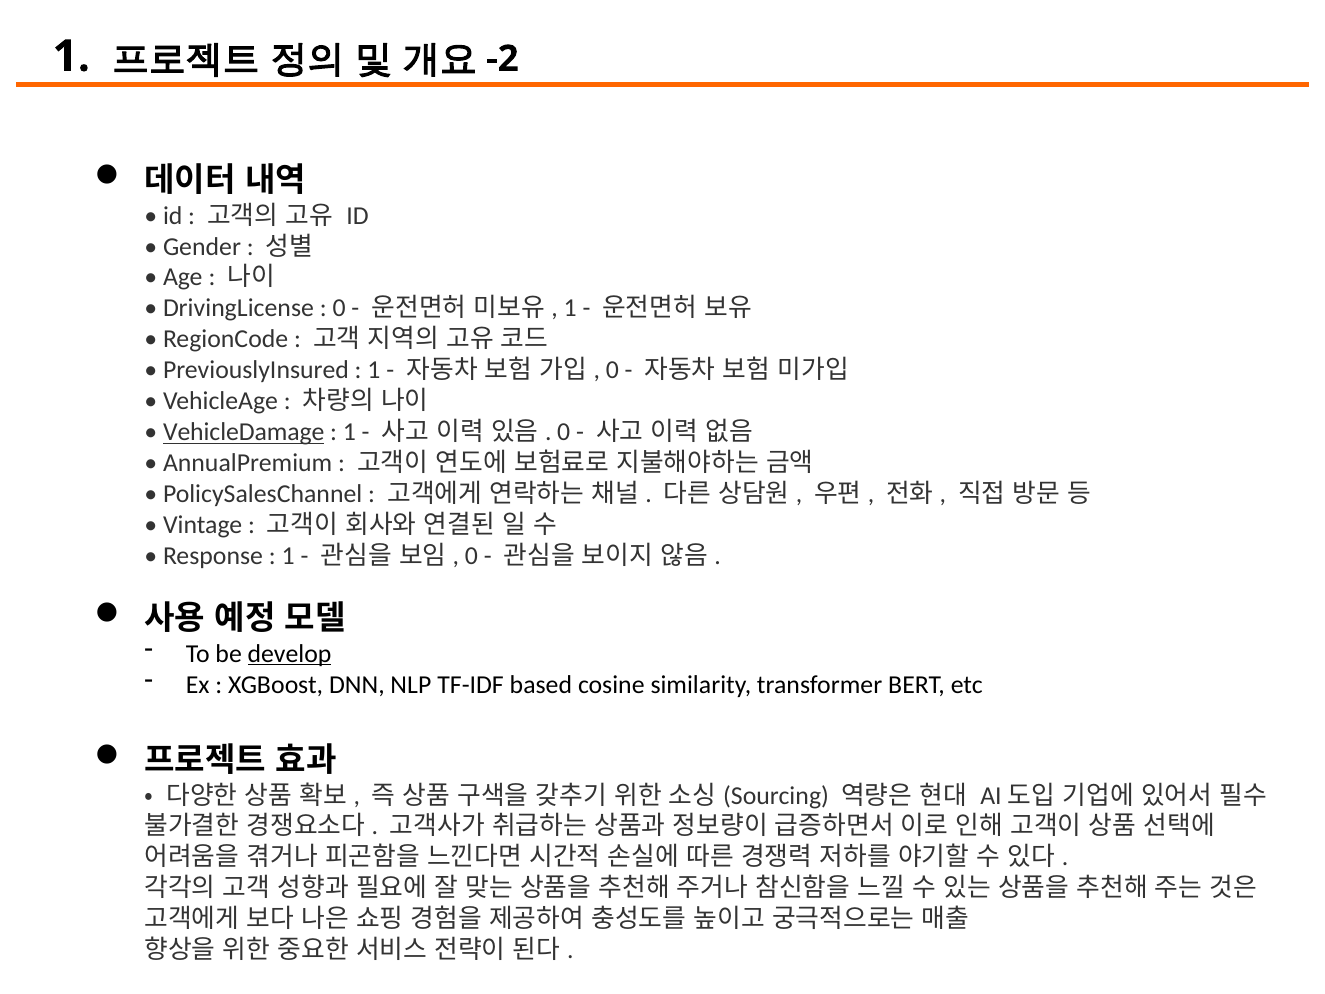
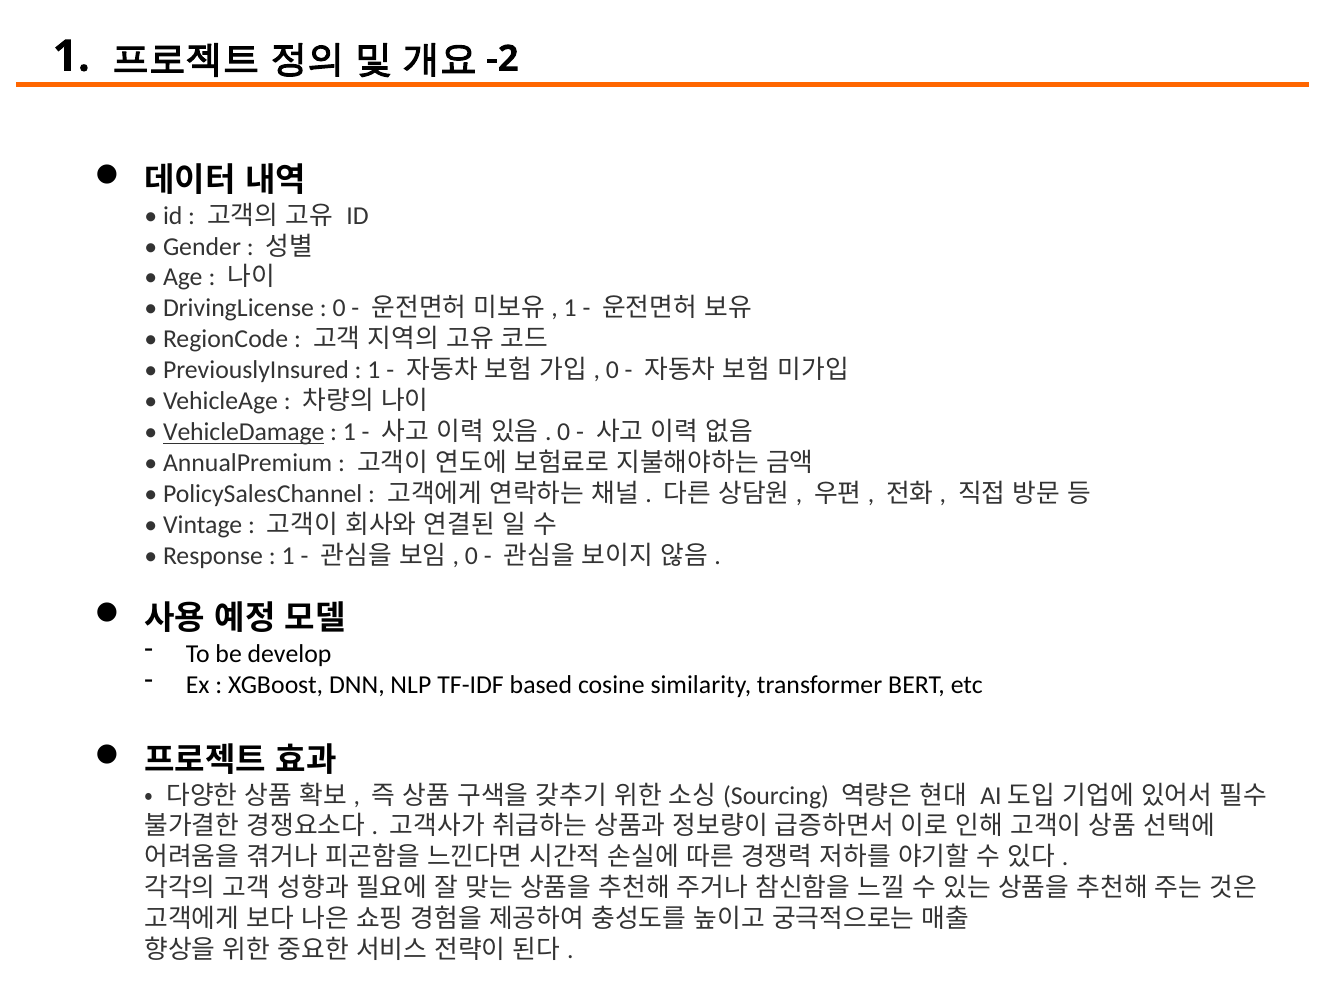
develop underline: present -> none (290, 653)
